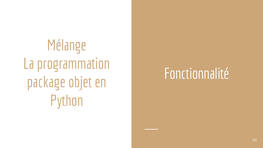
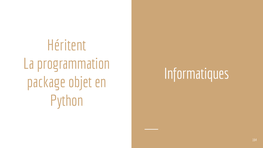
Mélange: Mélange -> Héritent (67, 45)
Fonctionnalité: Fonctionnalité -> Informatiques (197, 74)
